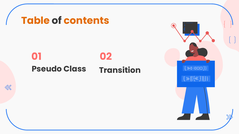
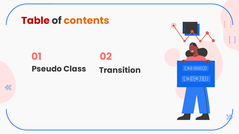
Table colour: orange -> red (35, 21)
